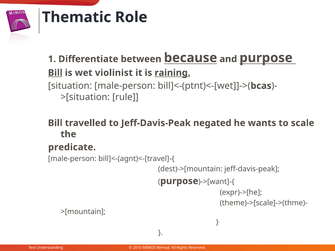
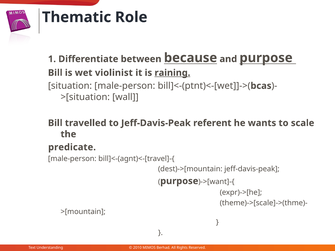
Bill underline: present -> none (55, 73)
rule: rule -> wall (125, 97)
negated: negated -> referent (212, 123)
